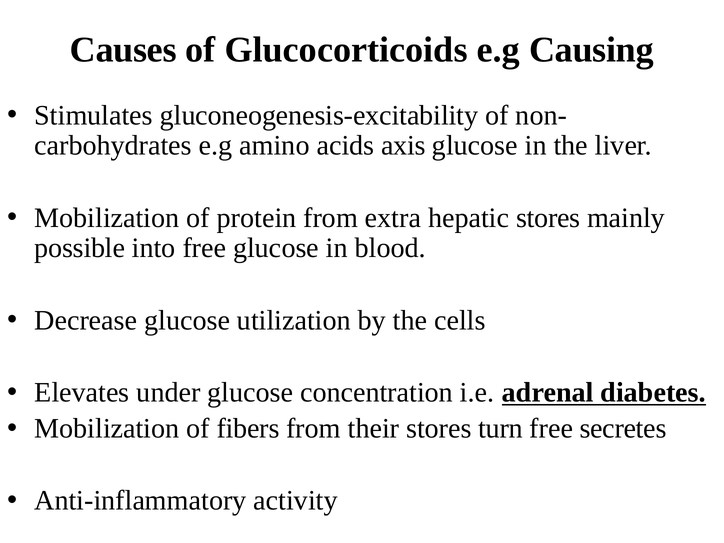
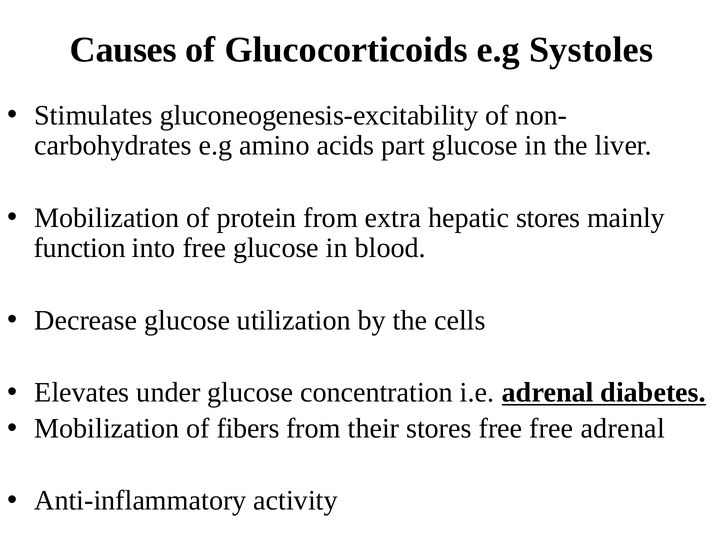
Causing: Causing -> Systoles (591, 50)
axis: axis -> part (403, 146)
possible: possible -> function (80, 248)
stores turn: turn -> free (501, 428)
free secretes: secretes -> adrenal (623, 428)
